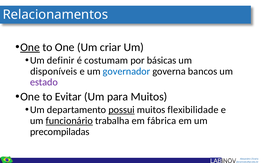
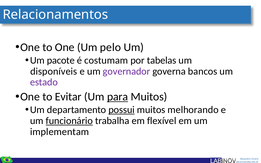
One underline: present -> none (30, 47)
criar: criar -> pelo (110, 47)
definir: definir -> pacote (61, 60)
básicas: básicas -> tabelas (162, 60)
governador colour: blue -> purple (127, 71)
para underline: none -> present (118, 97)
flexibilidade: flexibilidade -> melhorando (193, 110)
fábrica: fábrica -> flexível (162, 121)
precompiladas: precompiladas -> implementam (60, 132)
